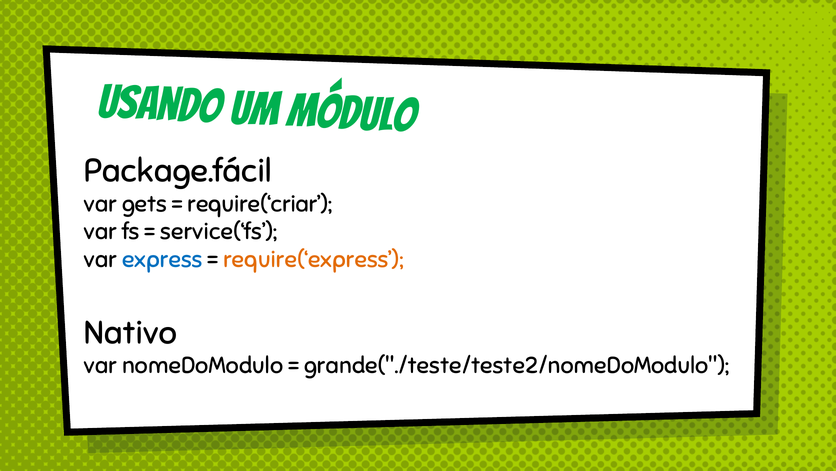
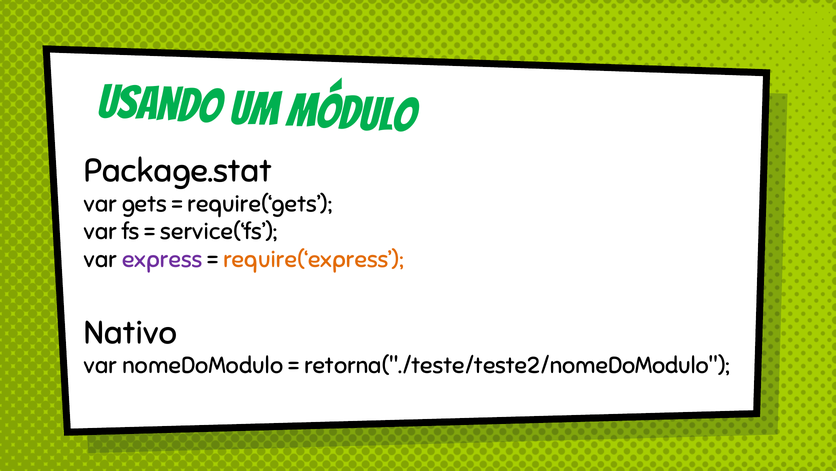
Package.fácil: Package.fácil -> Package.stat (178, 171)
require(‘criar: require(‘criar -> require(‘gets (260, 204)
express colour: blue -> purple (162, 259)
grande("./teste/teste2/nomeDoModulo: grande("./teste/teste2/nomeDoModulo -> retorna("./teste/teste2/nomeDoModulo (517, 365)
